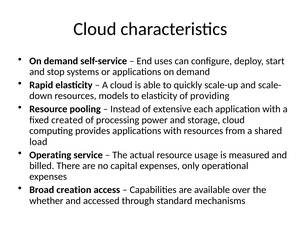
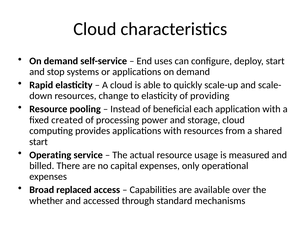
models: models -> change (113, 96)
extensive: extensive -> beneficial (172, 109)
load: load -> start (38, 142)
creation: creation -> replaced (74, 190)
